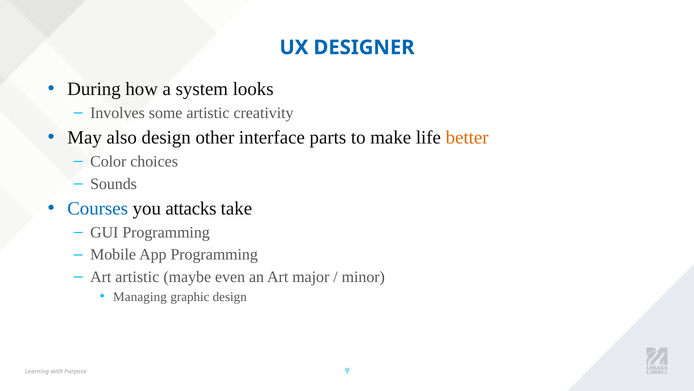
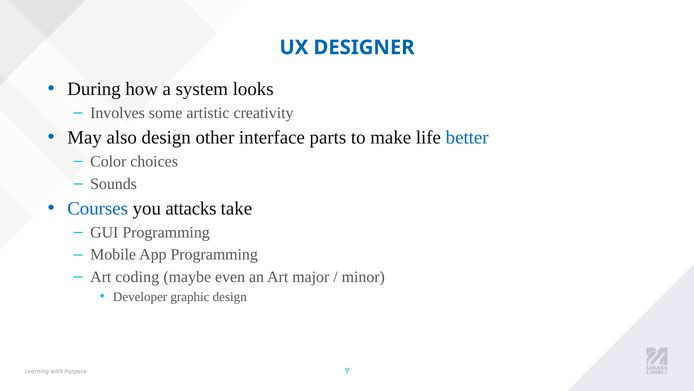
better colour: orange -> blue (467, 138)
Art artistic: artistic -> coding (137, 277)
Managing: Managing -> Developer (140, 297)
